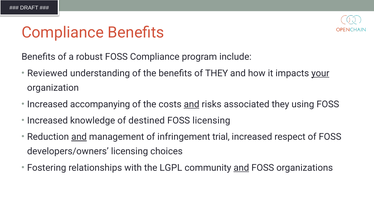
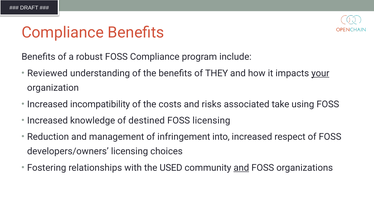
accompanying: accompanying -> incompatibility (100, 104)
and underline: present -> none (192, 104)
associated they: they -> take (280, 104)
and underline: present -> none (79, 137)
trial: trial -> into (221, 137)
LGPL: LGPL -> USED (171, 168)
